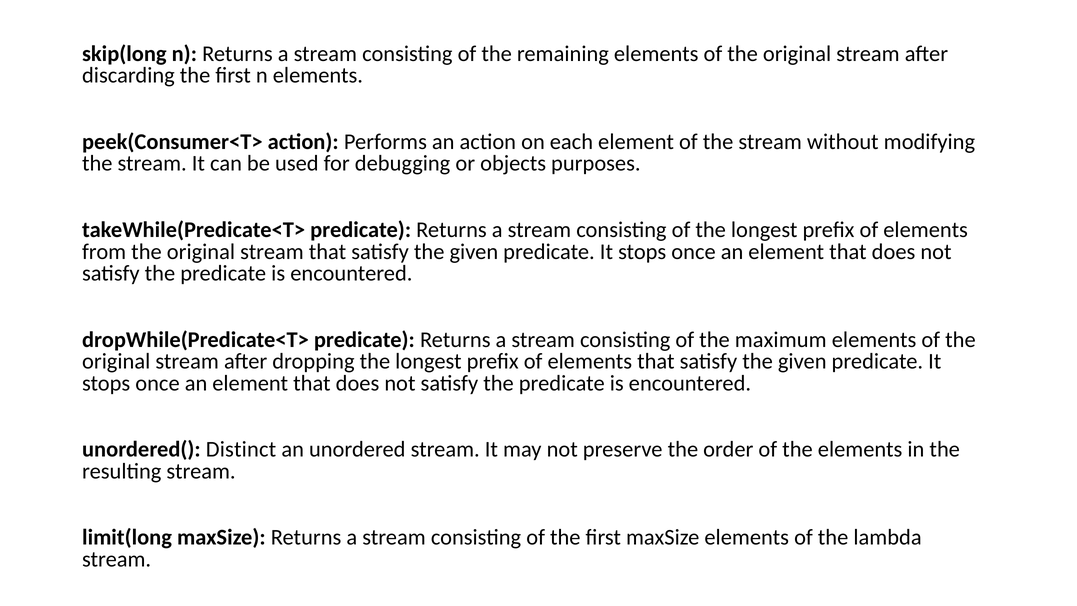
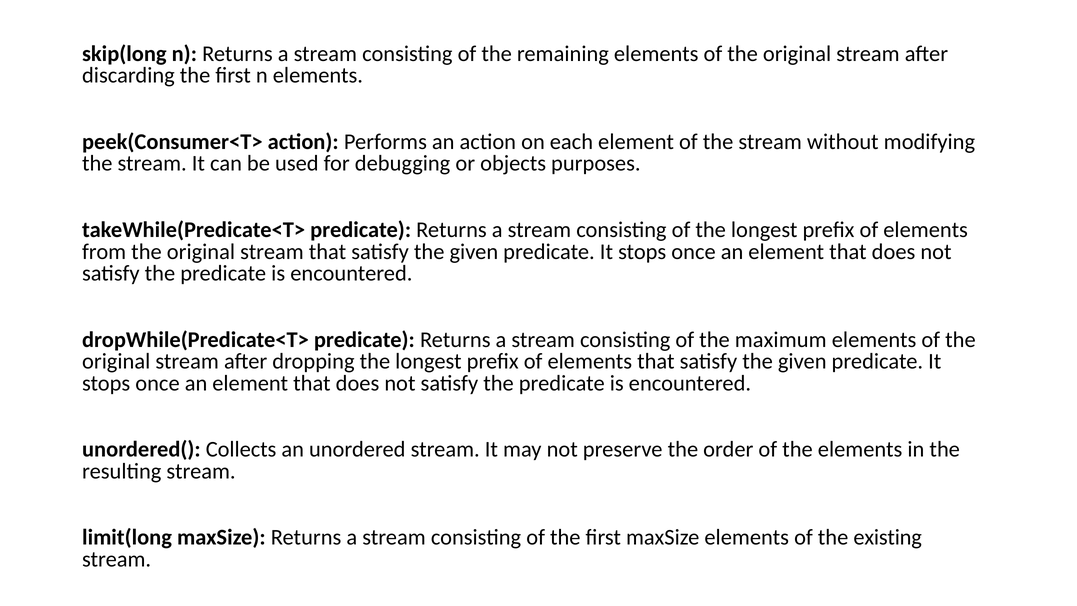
Distinct: Distinct -> Collects (241, 449)
lambda: lambda -> existing (888, 537)
